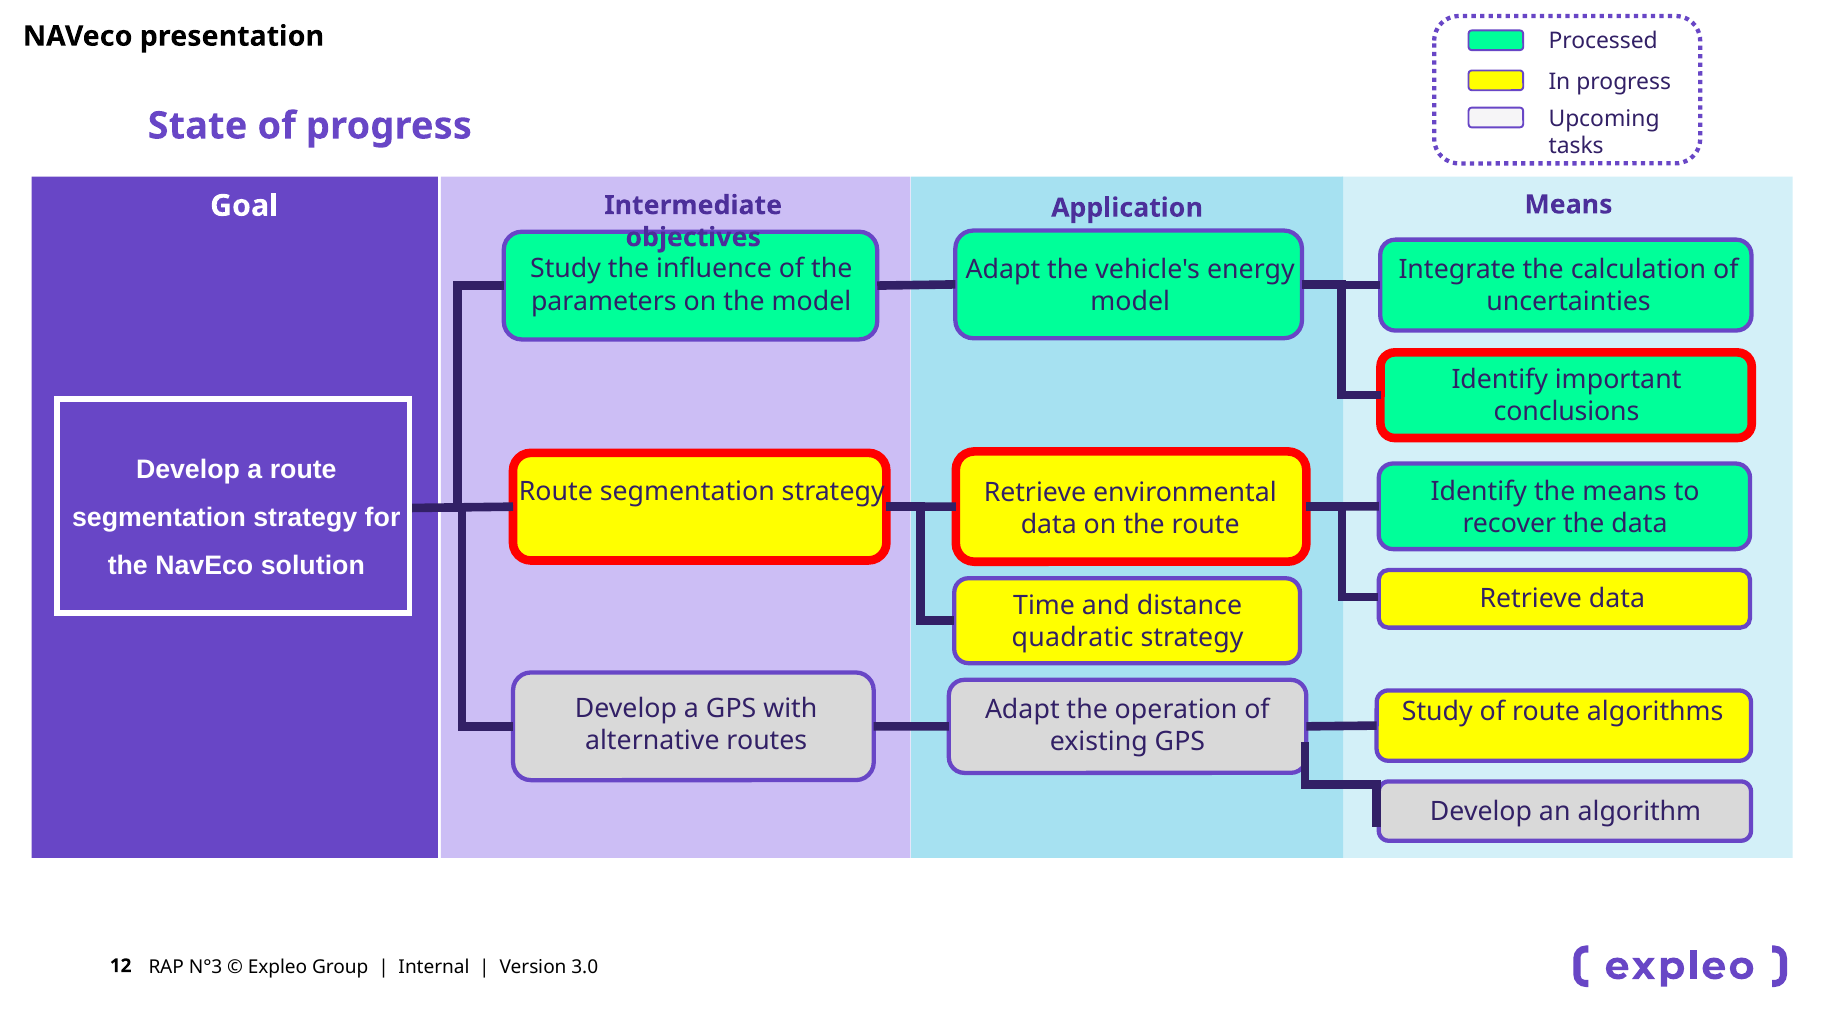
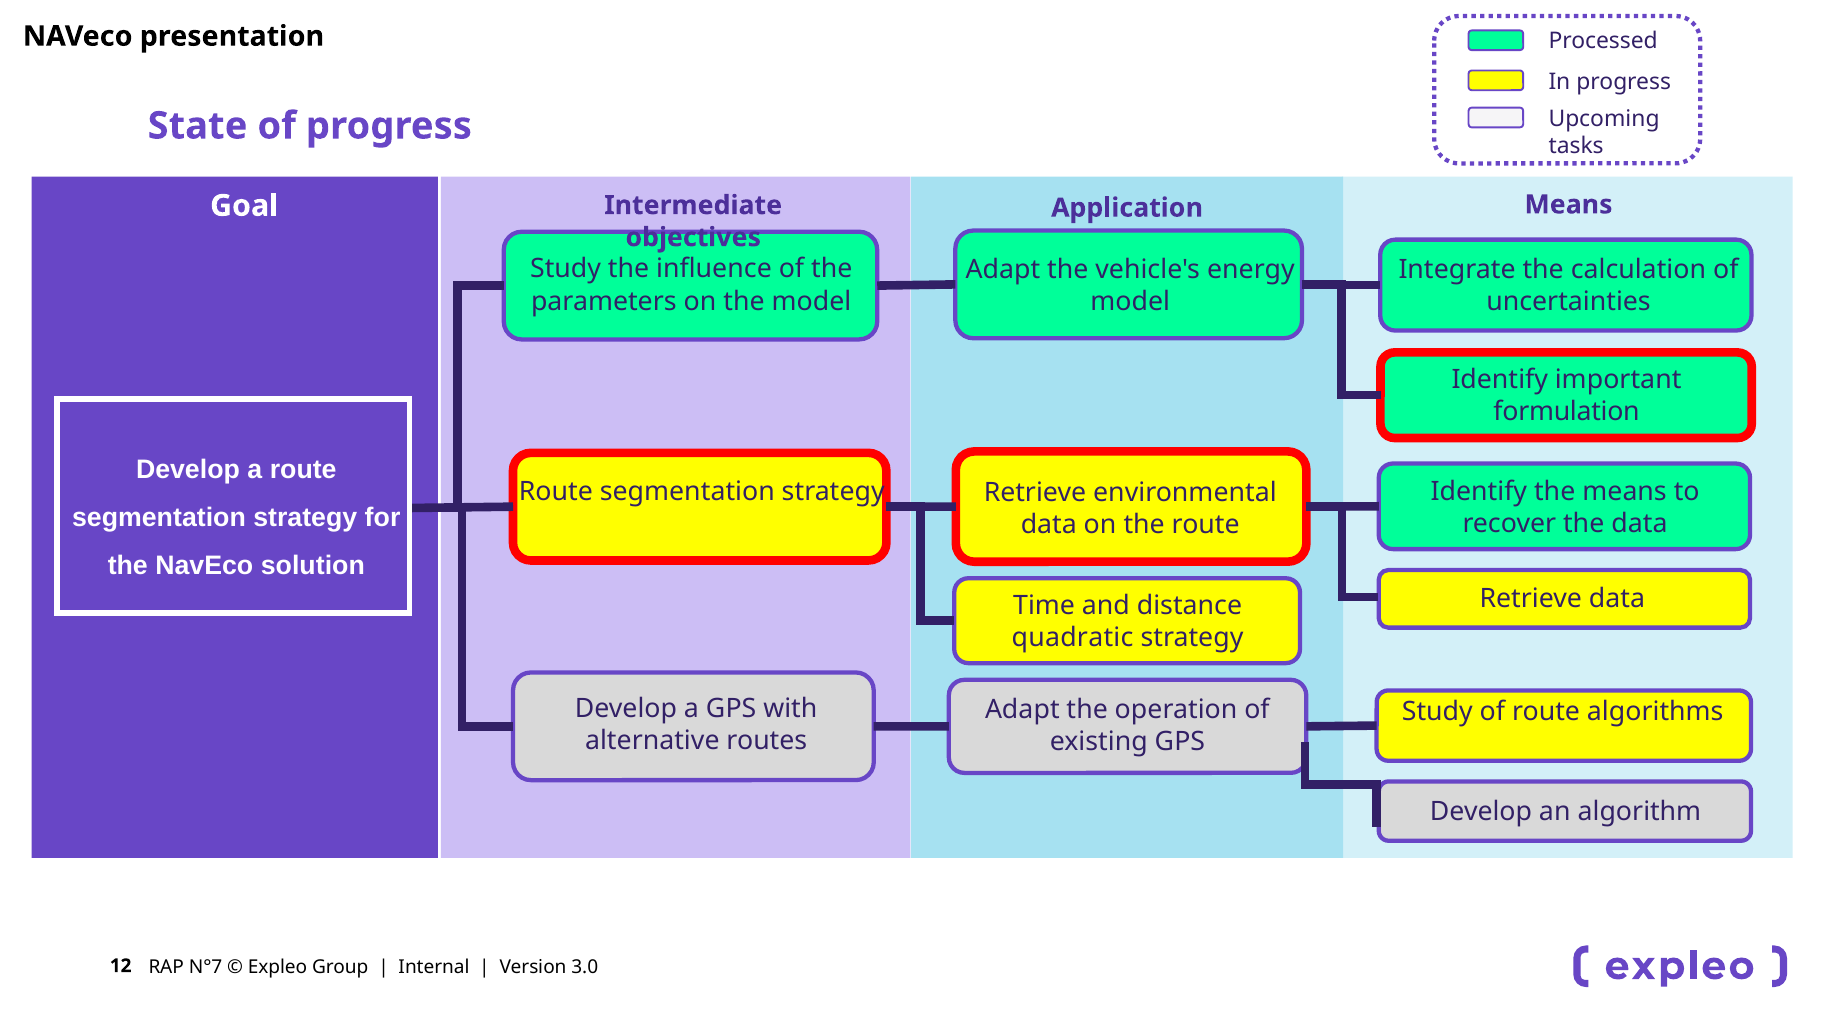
conclusions: conclusions -> formulation (1567, 411)
N°3: N°3 -> N°7 (206, 967)
